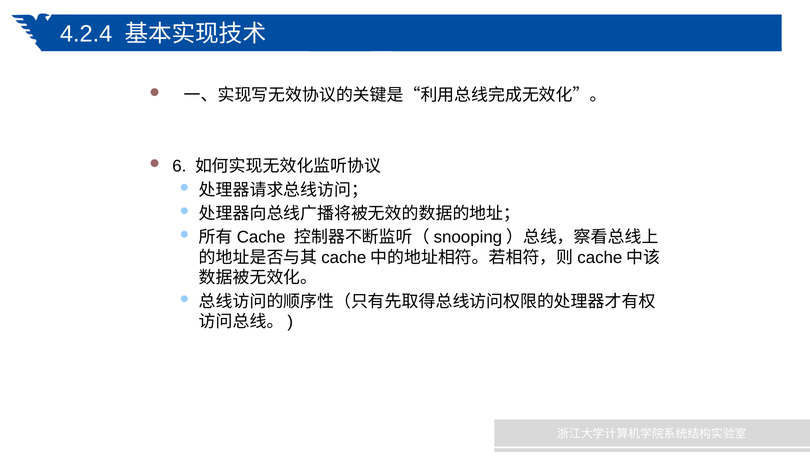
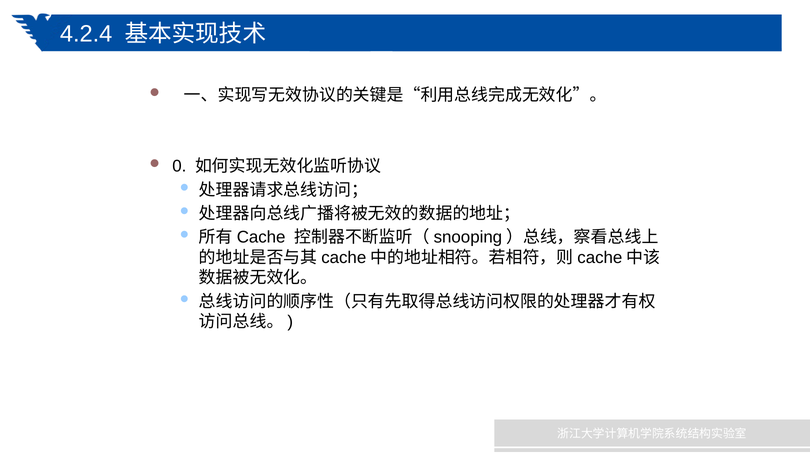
6: 6 -> 0 (179, 166)
